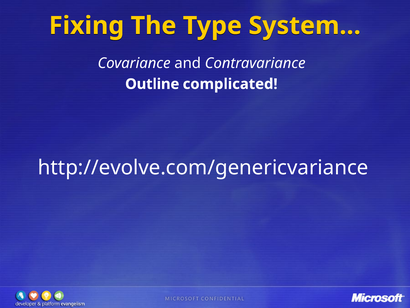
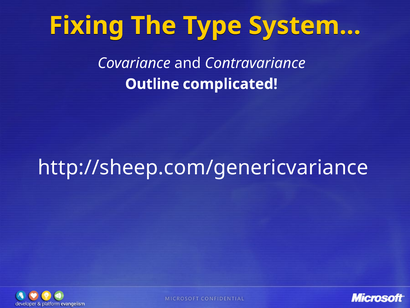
http://evolve.com/genericvariance: http://evolve.com/genericvariance -> http://sheep.com/genericvariance (203, 167)
